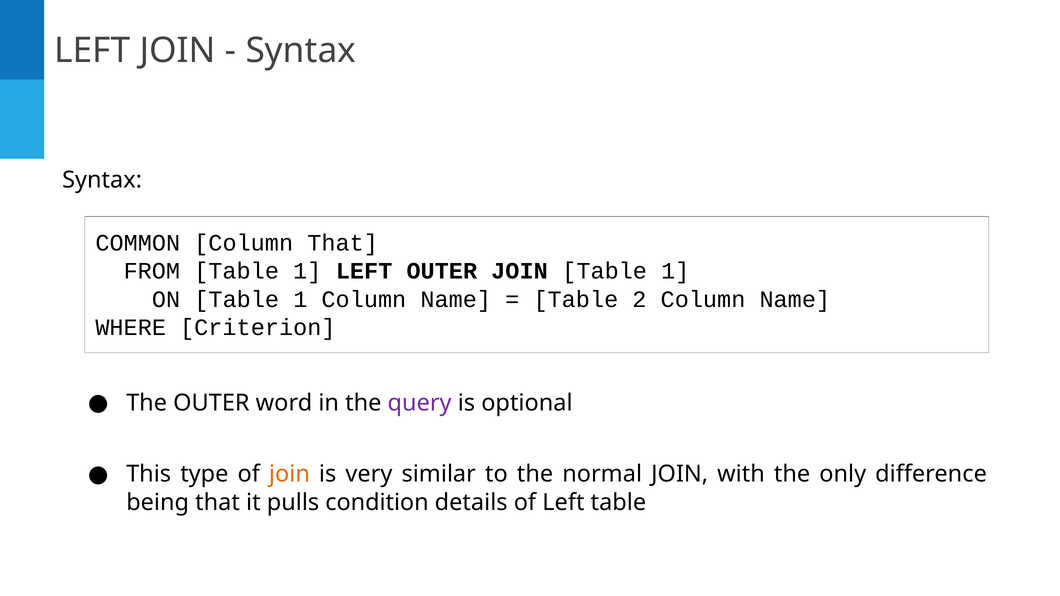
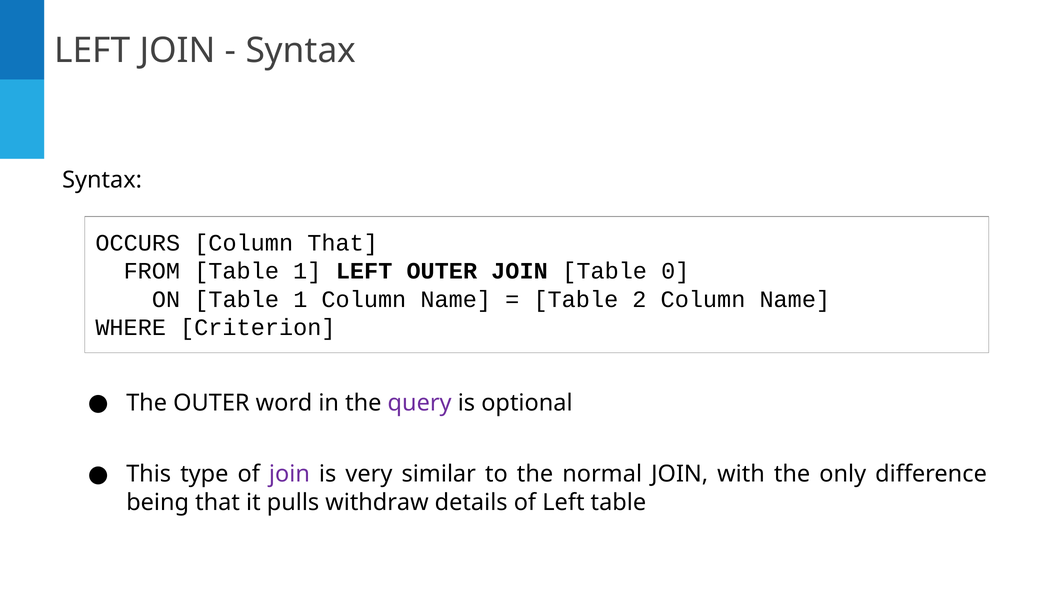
COMMON: COMMON -> OCCURS (138, 243)
JOIN Table 1: 1 -> 0 (675, 271)
join colour: orange -> purple (289, 474)
condition: condition -> withdraw (377, 503)
